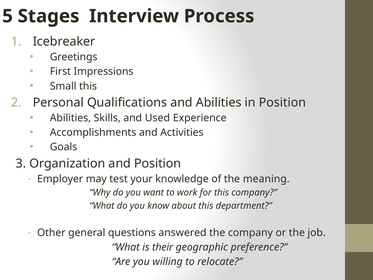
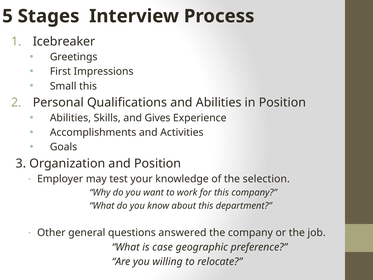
Used: Used -> Gives (158, 118)
meaning: meaning -> selection (266, 179)
their: their -> case (163, 247)
